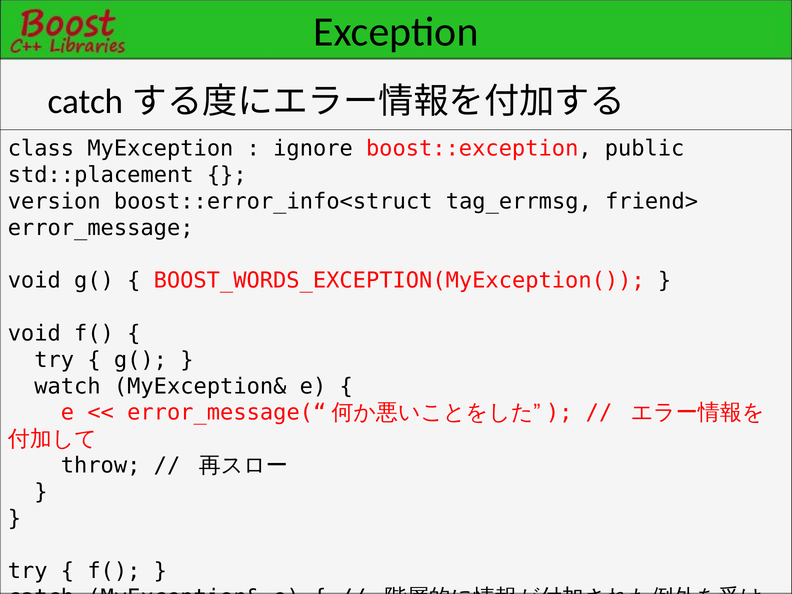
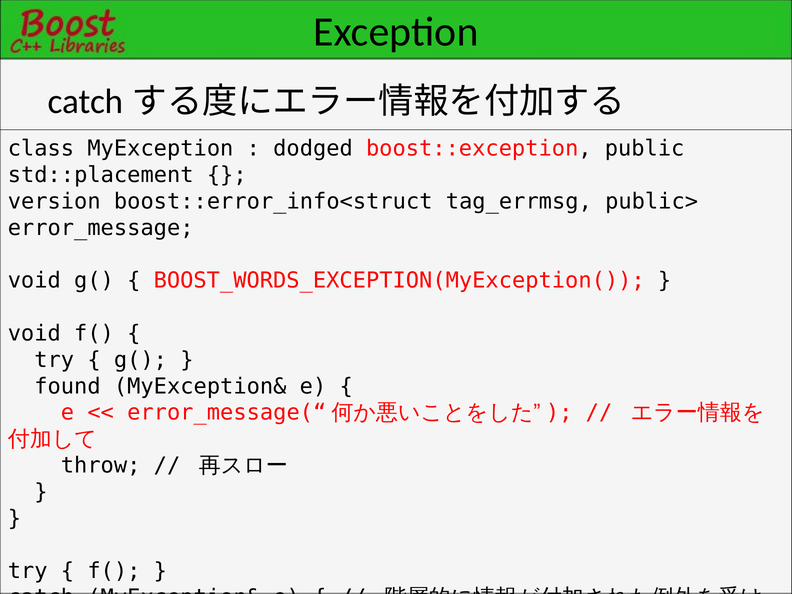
ignore: ignore -> dodged (313, 149)
friend>: friend> -> public> (652, 201)
watch: watch -> found (67, 386)
